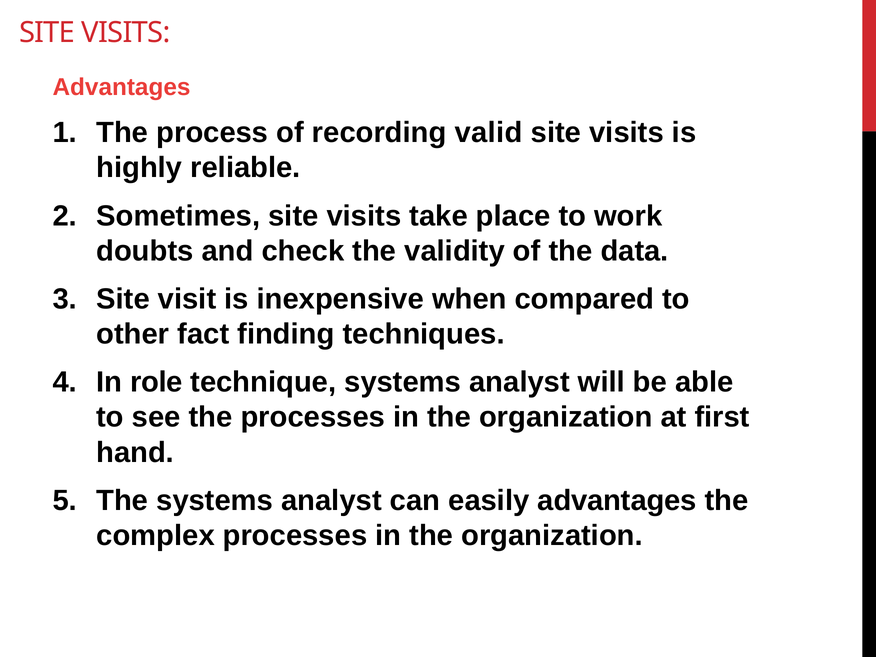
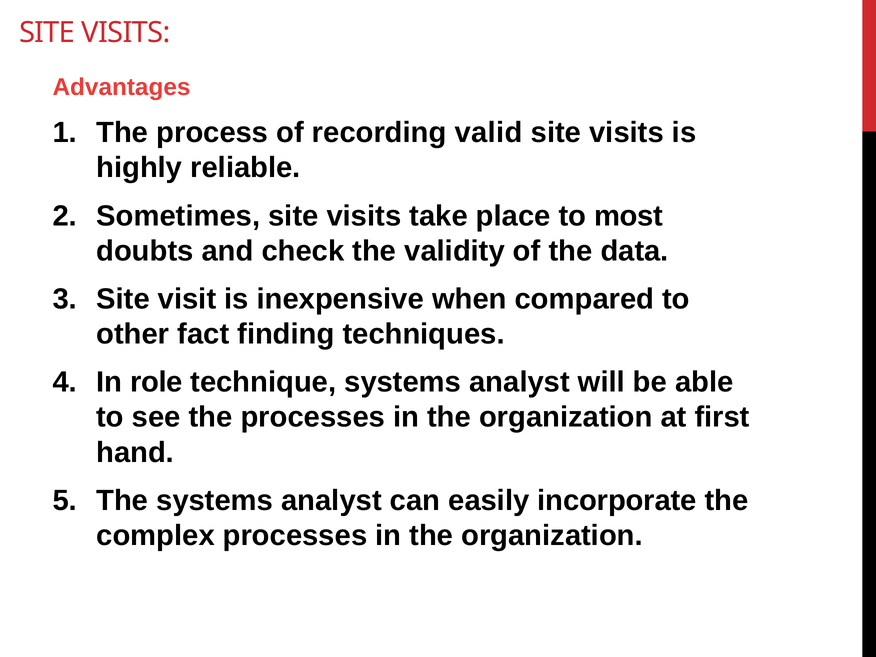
work: work -> most (628, 216)
easily advantages: advantages -> incorporate (617, 501)
